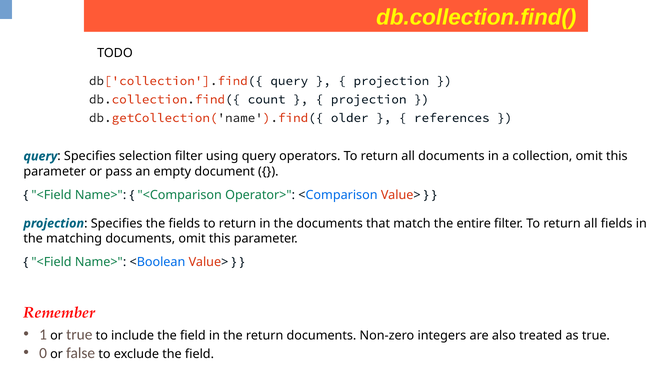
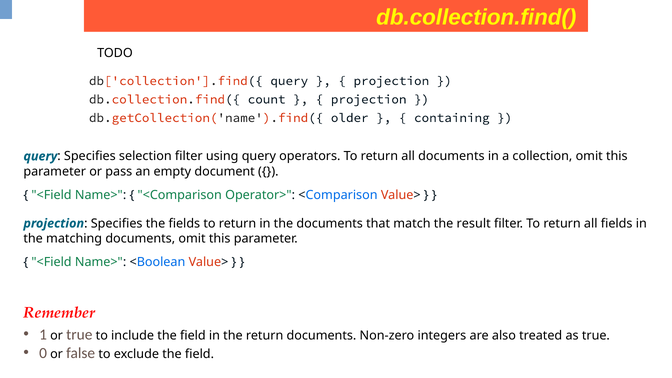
references: references -> containing (452, 118)
entire: entire -> result (474, 223)
